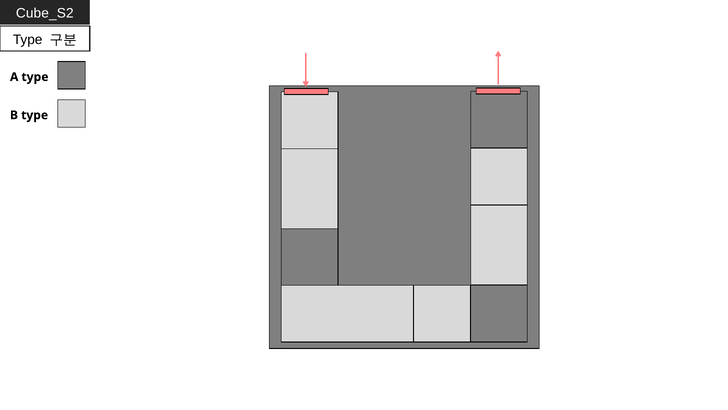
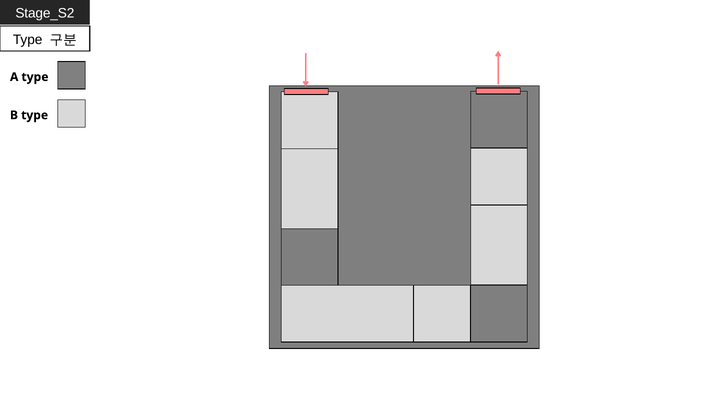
Cube_S2: Cube_S2 -> Stage_S2 (45, 13)
